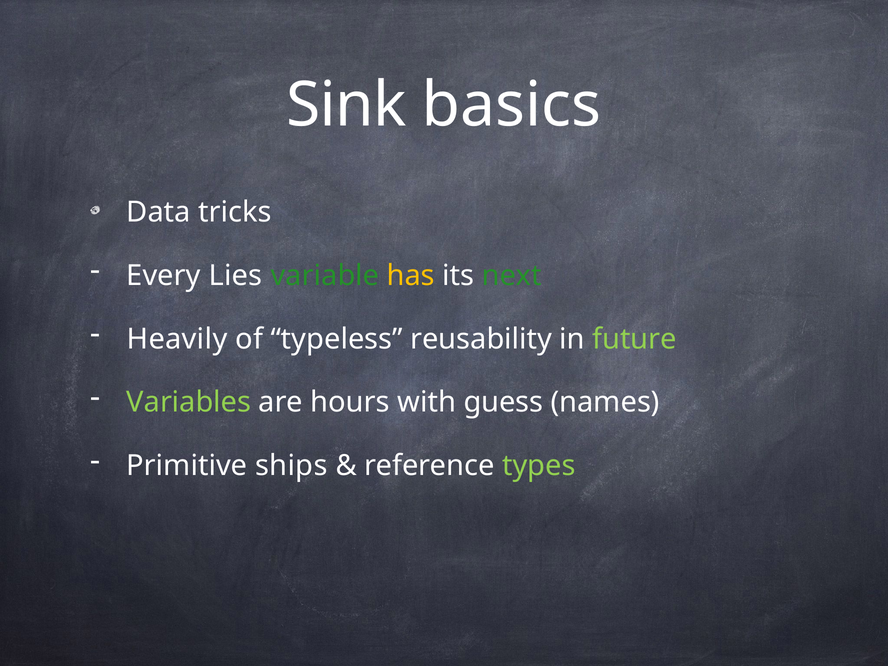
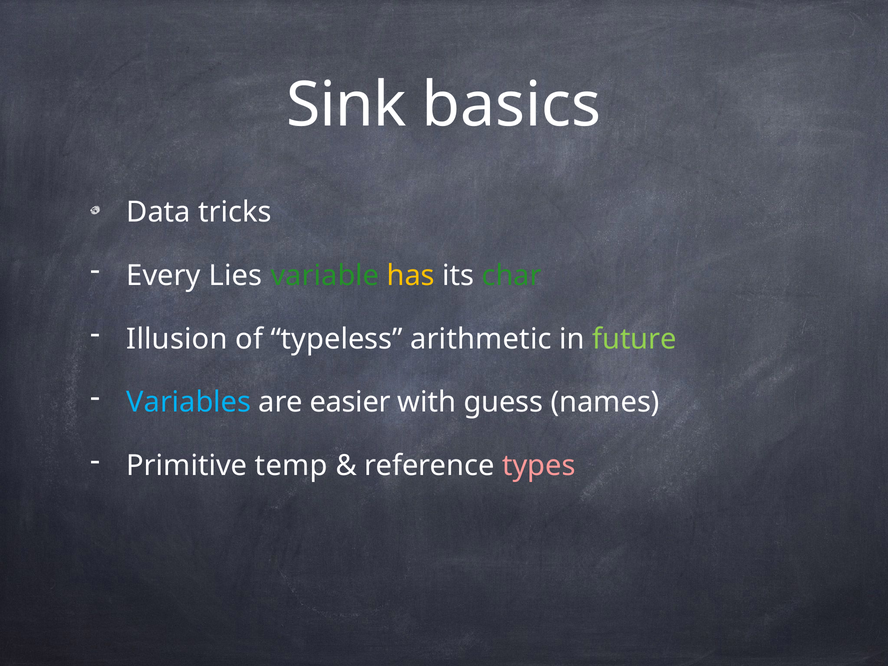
next: next -> char (512, 275)
Heavily: Heavily -> Illusion (177, 339)
reusability: reusability -> arithmetic (481, 339)
Variables colour: light green -> light blue (189, 402)
hours: hours -> easier (350, 402)
ships: ships -> temp (291, 466)
types colour: light green -> pink (539, 466)
